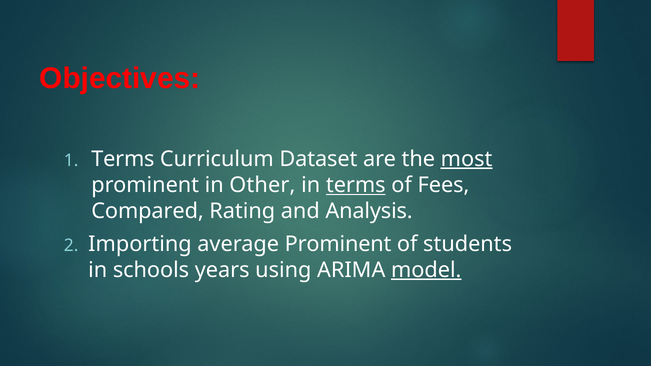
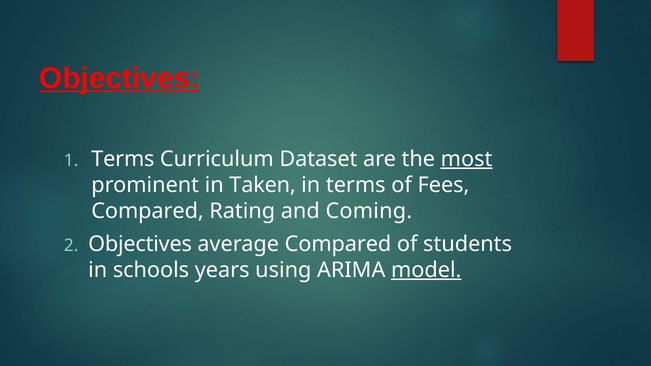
Objectives underline: none -> present (120, 78)
Other: Other -> Taken (263, 185)
terms underline: present -> none (356, 185)
Analysis: Analysis -> Coming (369, 211)
Importing: Importing -> Objectives (140, 244)
average Prominent: Prominent -> Compared (338, 244)
